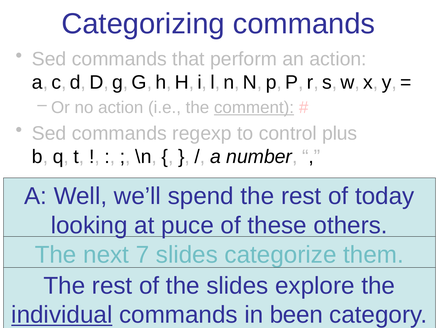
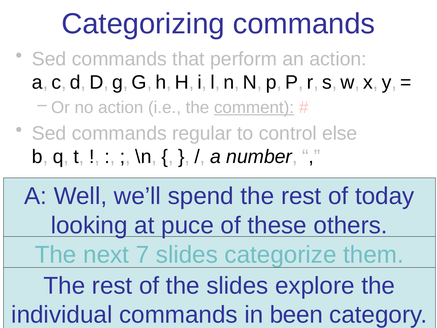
regexp: regexp -> regular (202, 133)
plus: plus -> else (340, 133)
individual underline: present -> none (62, 315)
